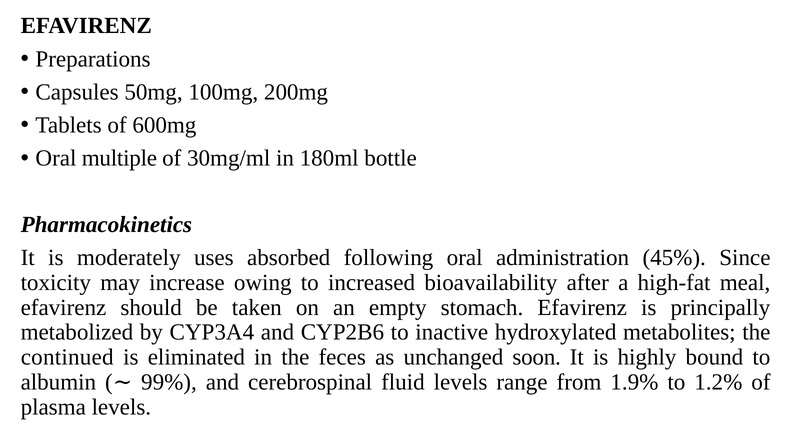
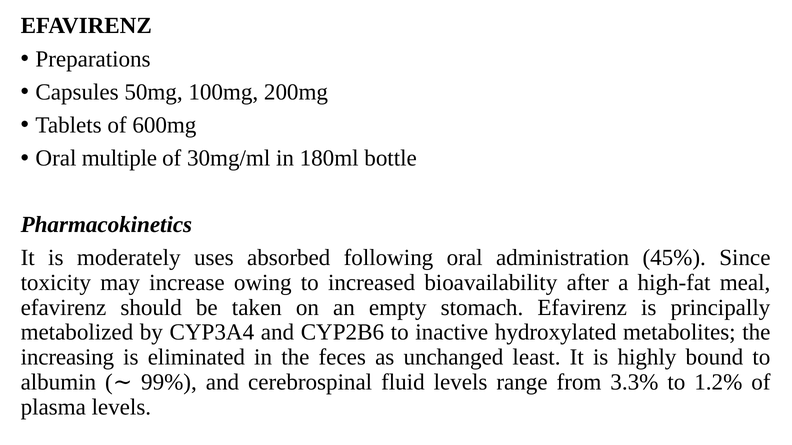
continued: continued -> increasing (67, 358)
soon: soon -> least (537, 358)
1.9%: 1.9% -> 3.3% (634, 382)
